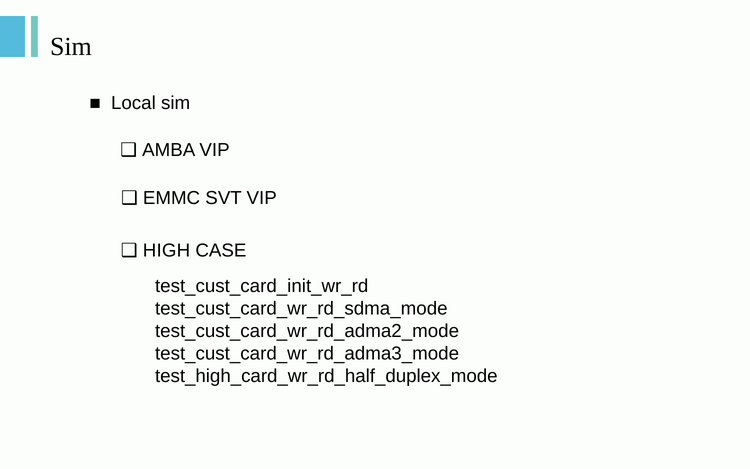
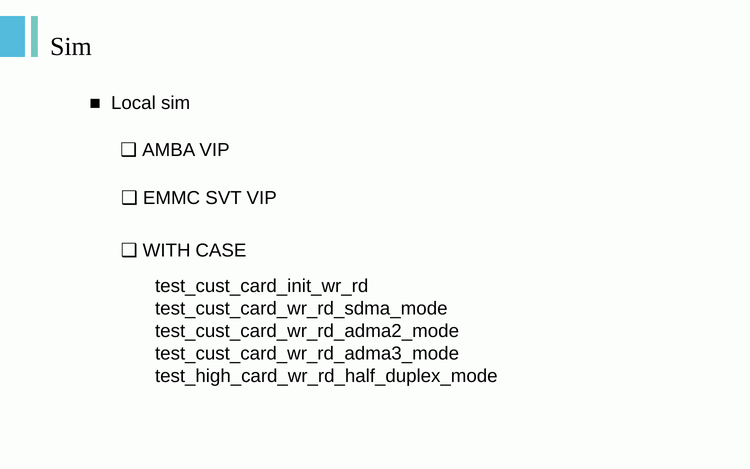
HIGH: HIGH -> WITH (167, 251)
